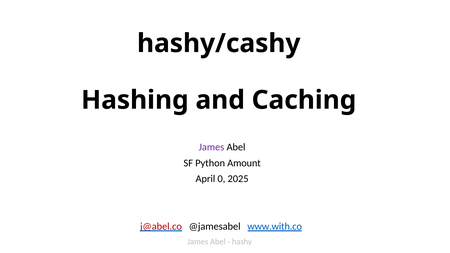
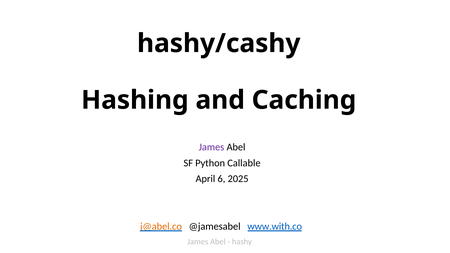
Amount: Amount -> Callable (244, 163)
0: 0 -> 6 (221, 179)
j@abel.co colour: red -> orange (161, 226)
